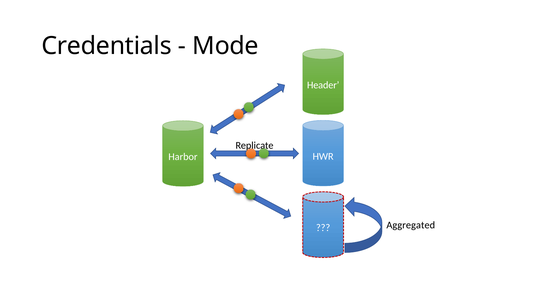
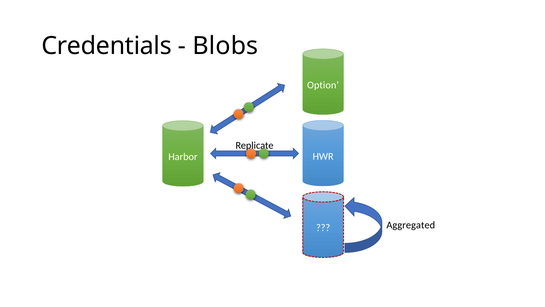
Mode: Mode -> Blobs (225, 46)
Header: Header -> Option (323, 85)
